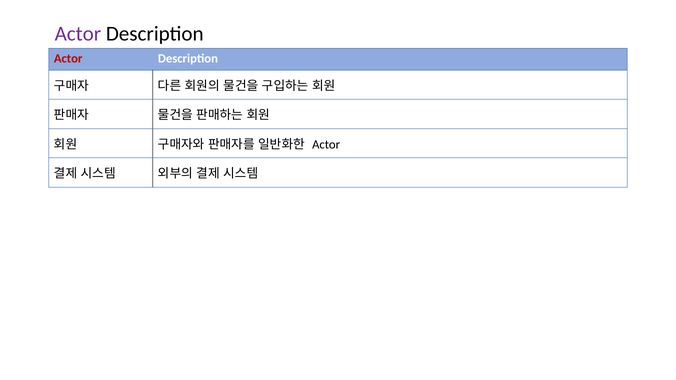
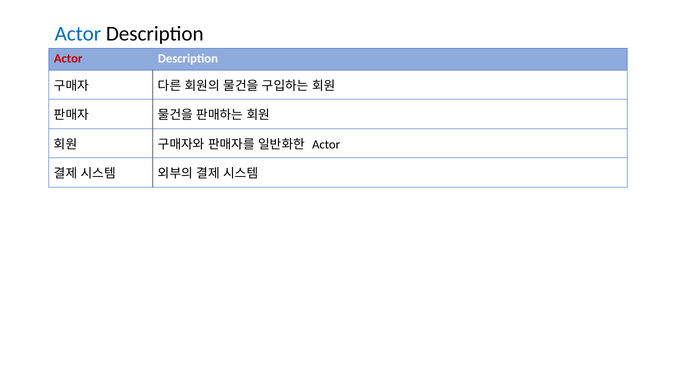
Actor colour: purple -> blue (78, 34)
